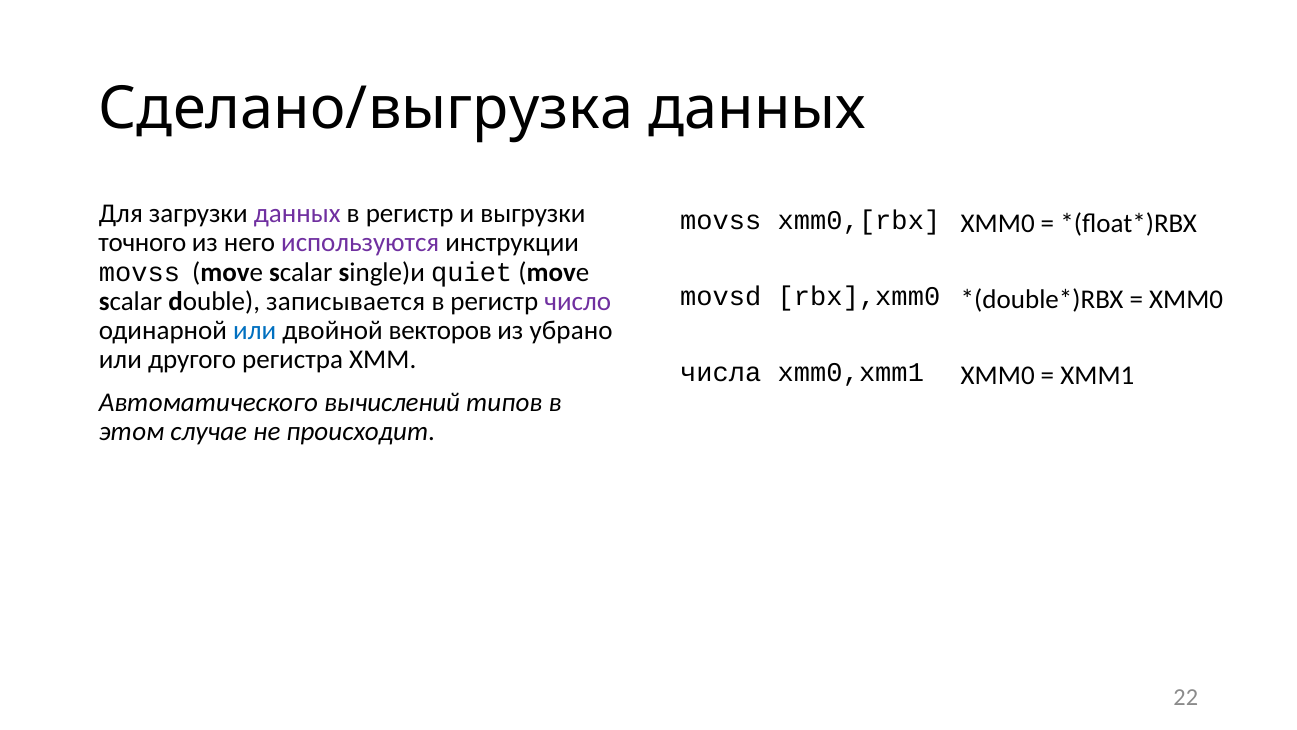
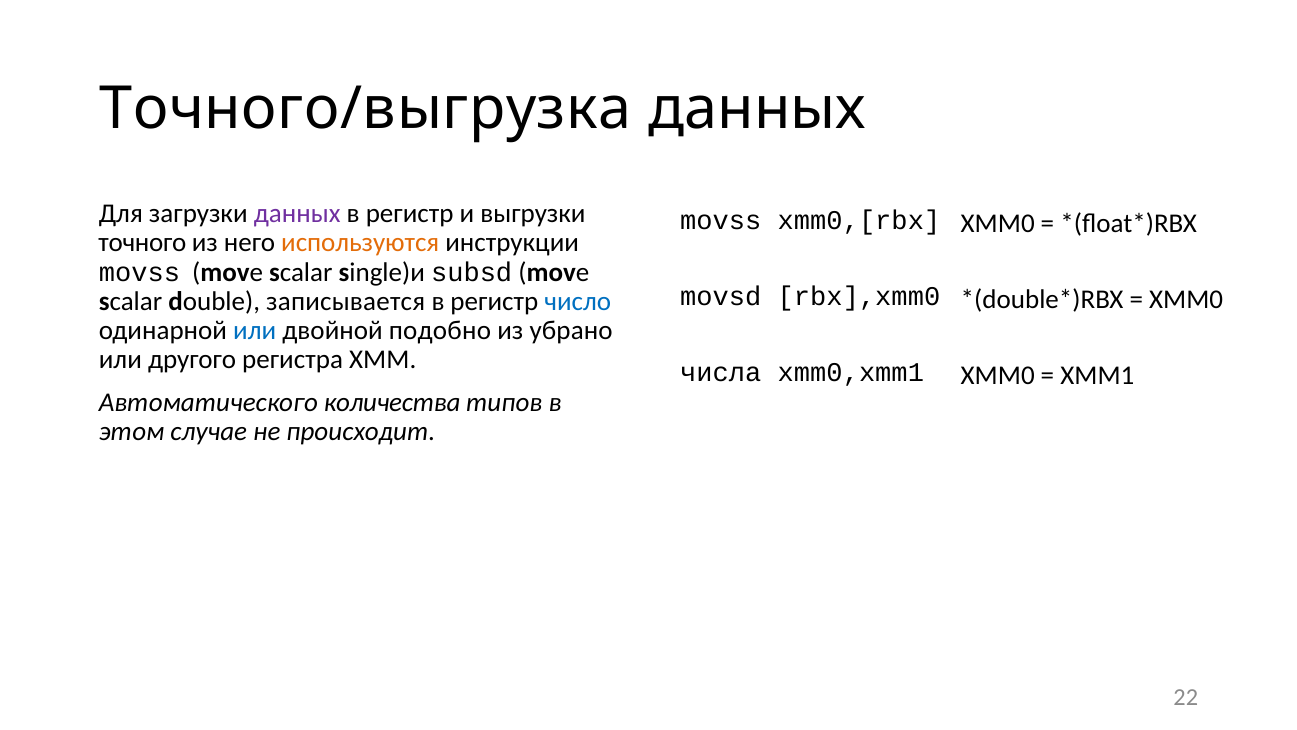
Сделано/выгрузка: Сделано/выгрузка -> Точного/выгрузка (366, 109)
используются colour: purple -> orange (360, 243)
quiet: quiet -> subsd (472, 272)
число colour: purple -> blue (578, 301)
векторов: векторов -> подобно (440, 330)
вычислений: вычислений -> количества (392, 402)
